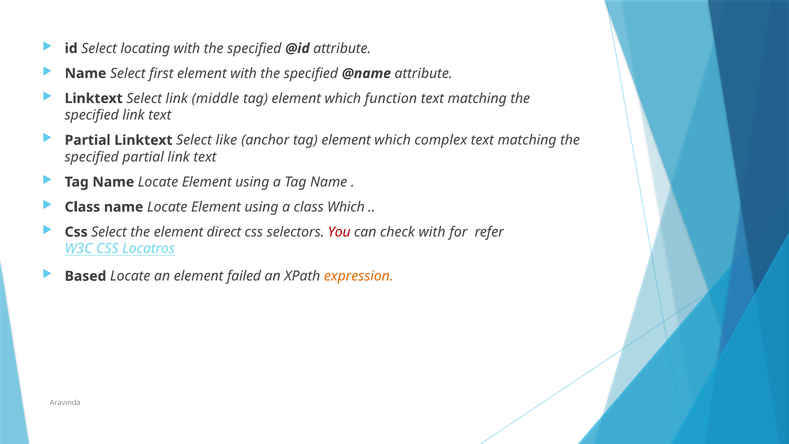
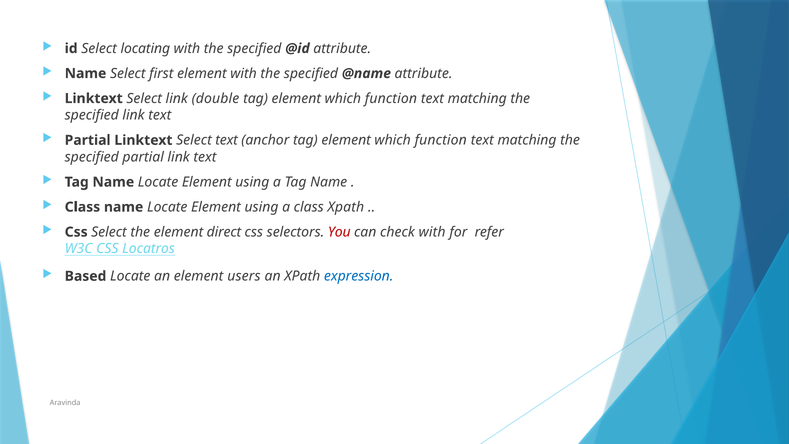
middle: middle -> double (215, 98)
Select like: like -> text (227, 140)
complex: complex -> function (441, 140)
class Which: Which -> Xpath (346, 207)
failed: failed -> users (244, 276)
expression colour: orange -> blue (359, 276)
